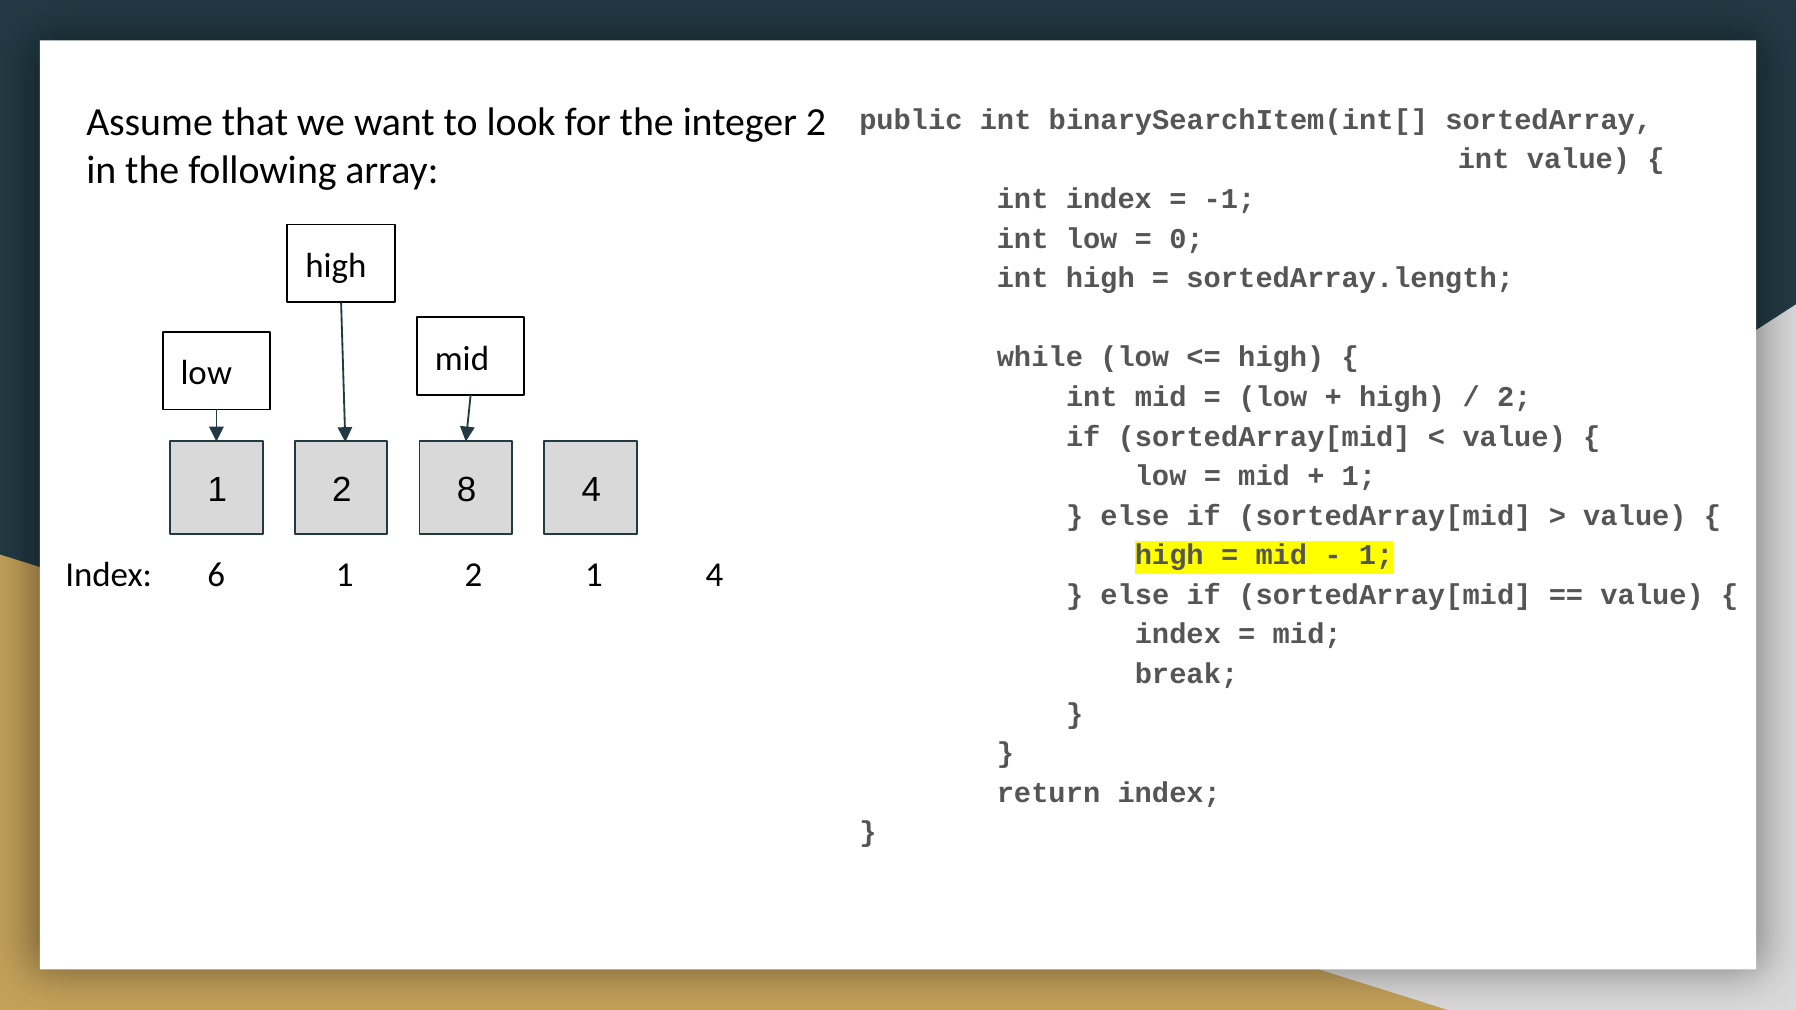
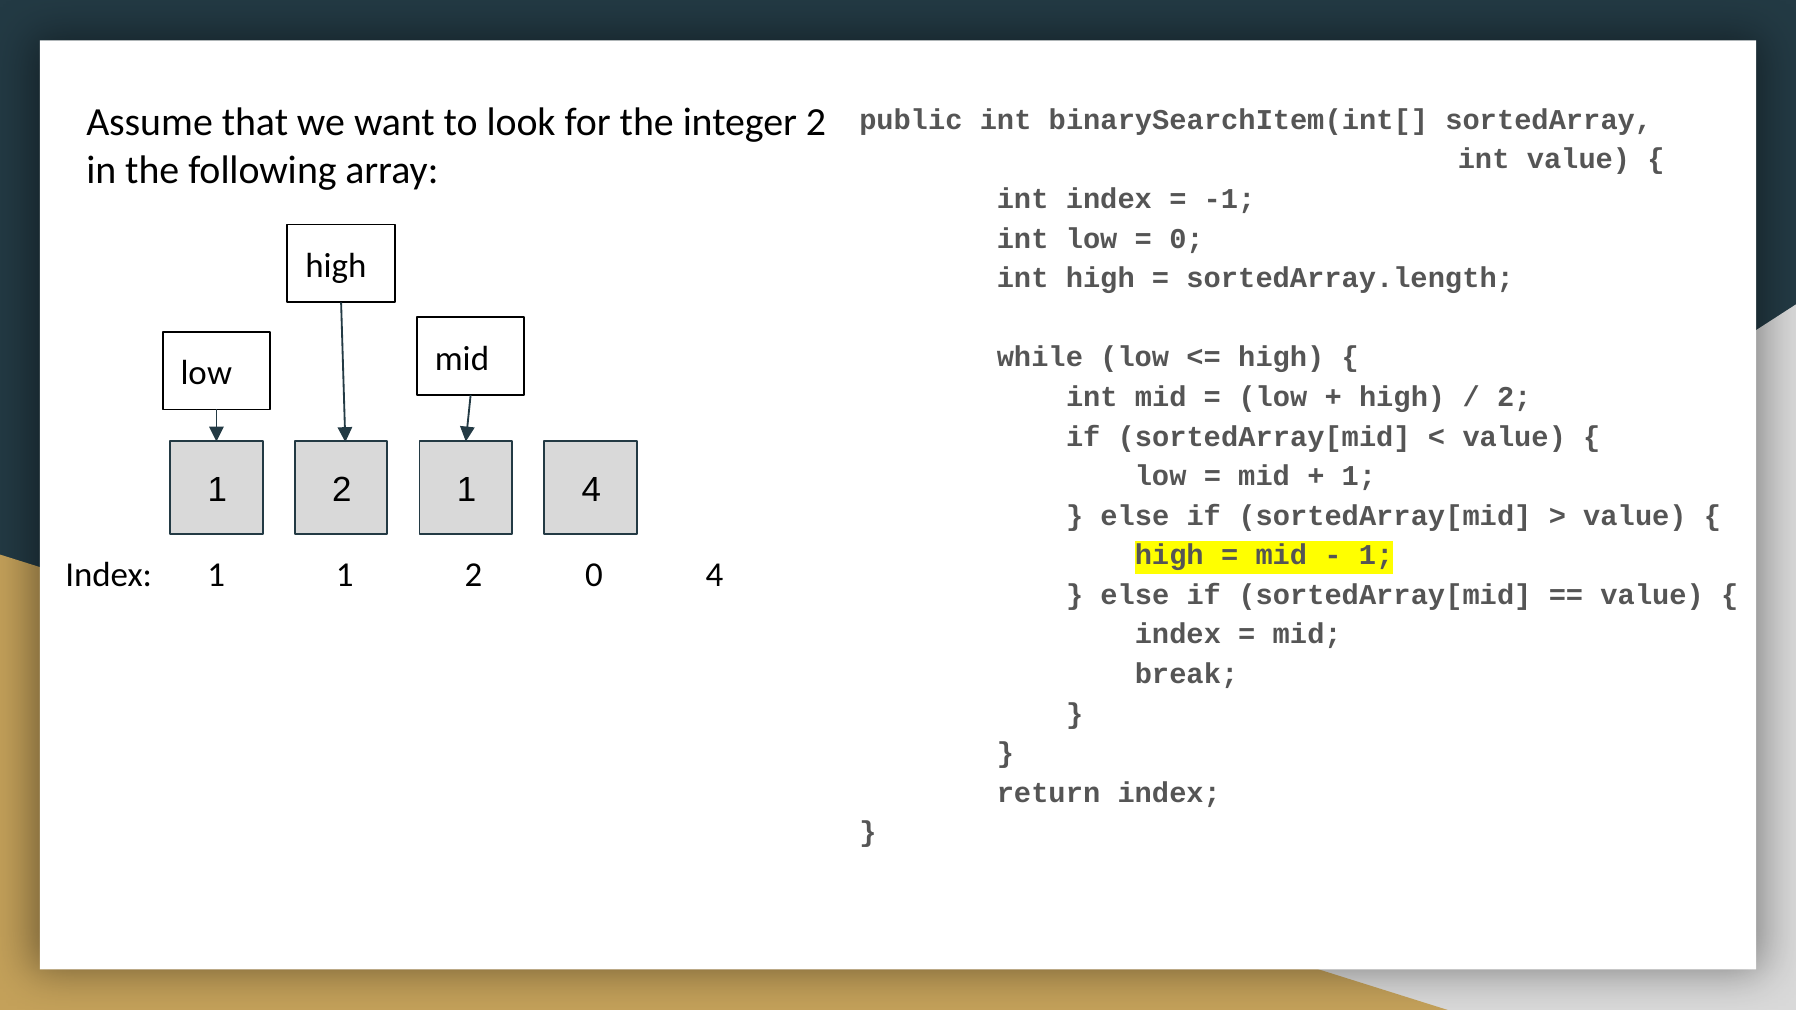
2 8: 8 -> 1 (467, 490)
Index 6: 6 -> 1 (216, 576)
2 1: 1 -> 0 (594, 576)
